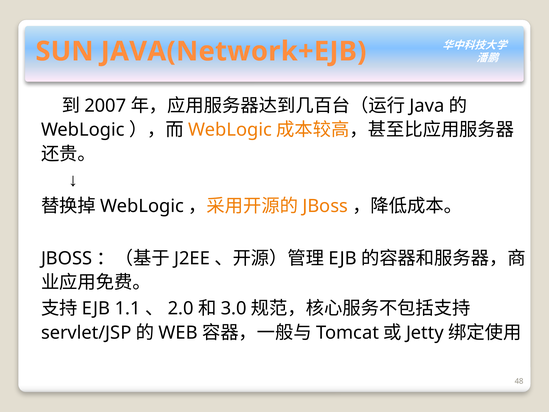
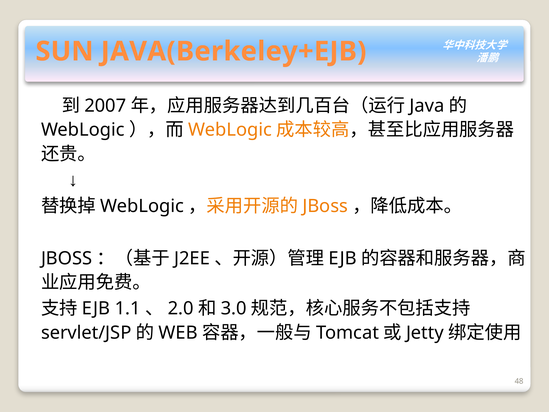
JAVA(Network+EJB: JAVA(Network+EJB -> JAVA(Berkeley+EJB (234, 51)
